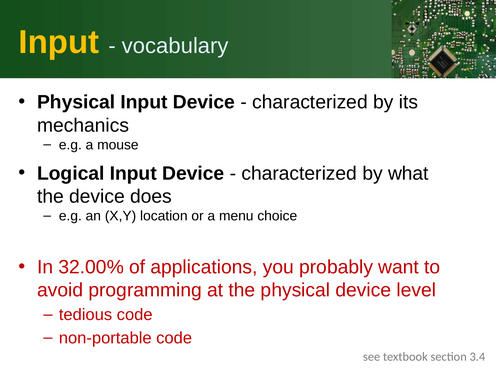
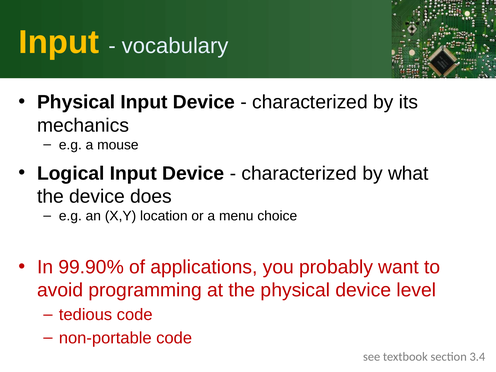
32.00%: 32.00% -> 99.90% (91, 267)
